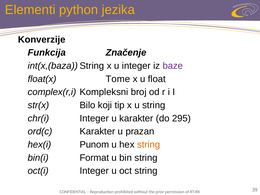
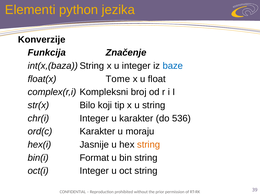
baze colour: purple -> blue (173, 66)
295: 295 -> 536 (181, 118)
prazan: prazan -> moraju (140, 131)
Punom: Punom -> Jasnije (94, 145)
